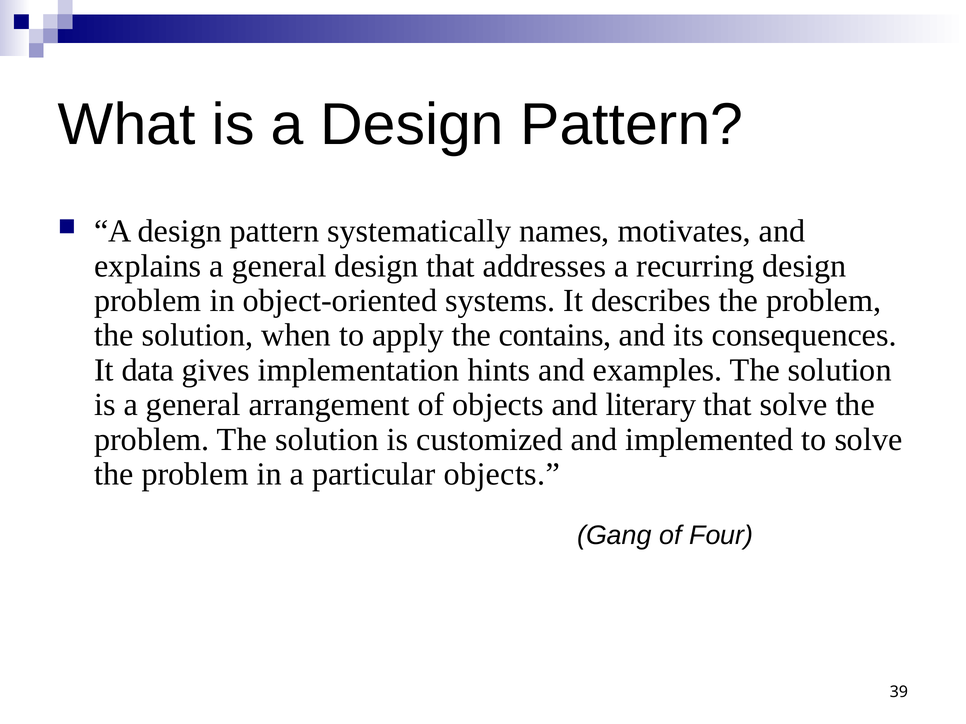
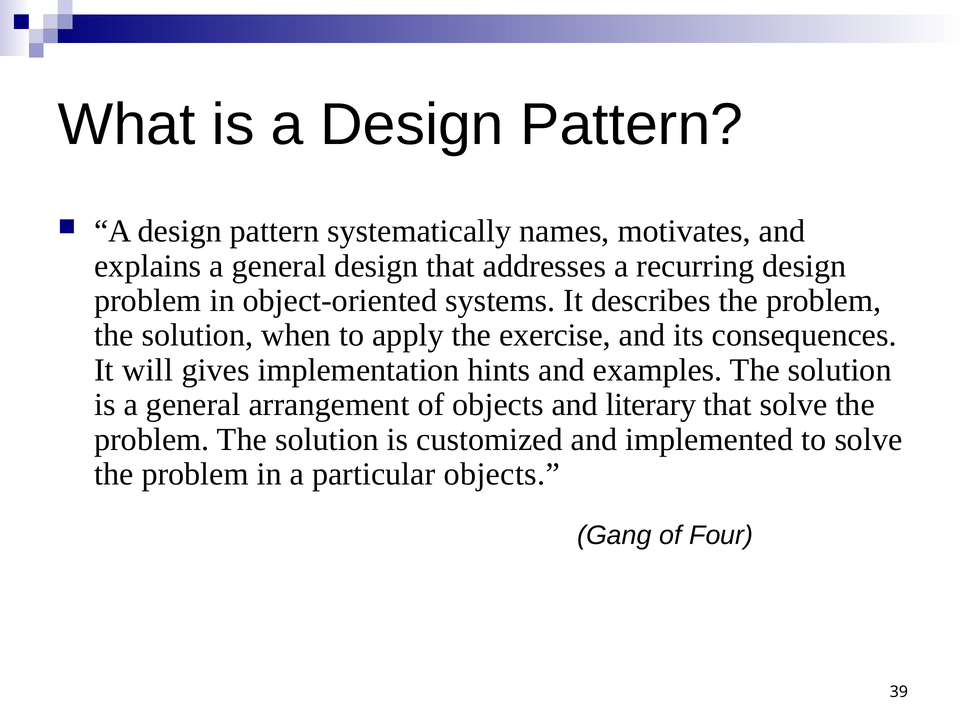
contains: contains -> exercise (555, 336)
data: data -> will (148, 370)
